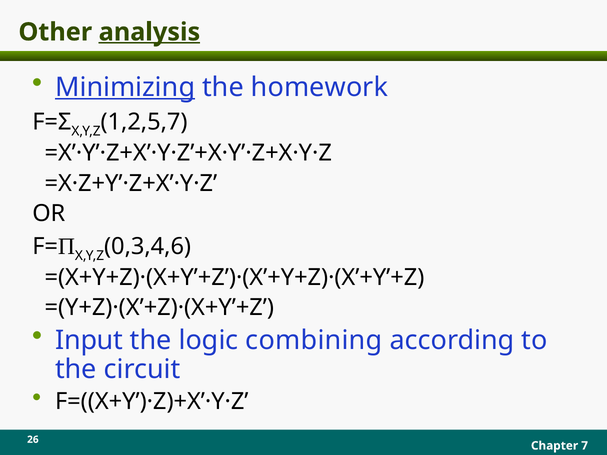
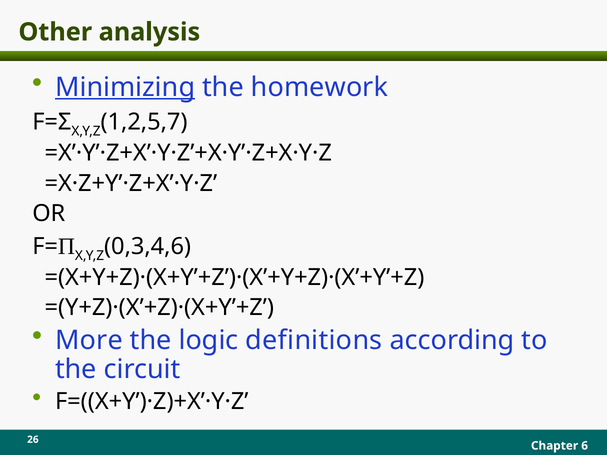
analysis underline: present -> none (149, 32)
Input: Input -> More (89, 341)
combining: combining -> definitions (314, 341)
7: 7 -> 6 (585, 446)
